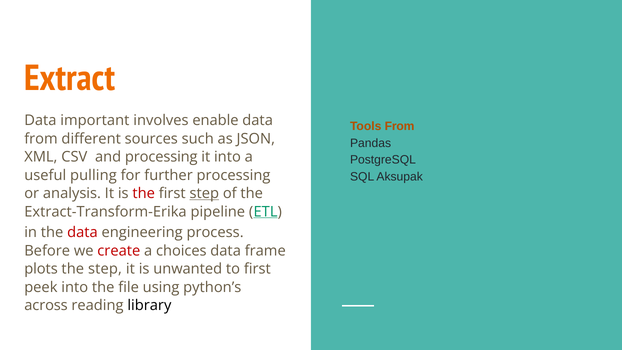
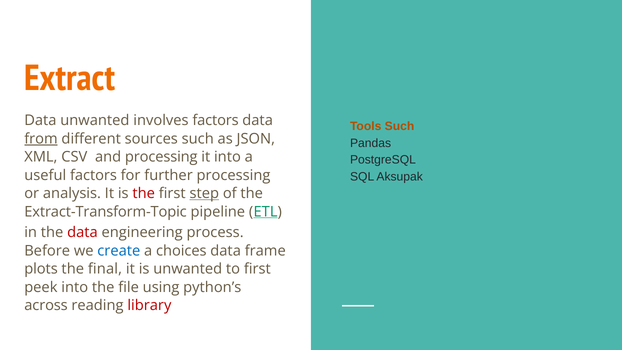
Data important: important -> unwanted (95, 120)
involves enable: enable -> factors (216, 120)
Tools From: From -> Such (399, 126)
from underline: none -> present (41, 139)
useful pulling: pulling -> factors (93, 175)
Extract-Transform-Erika: Extract-Transform-Erika -> Extract-Transform-Topic (106, 212)
create colour: red -> blue (119, 251)
the step: step -> final (105, 269)
library colour: black -> red (149, 305)
